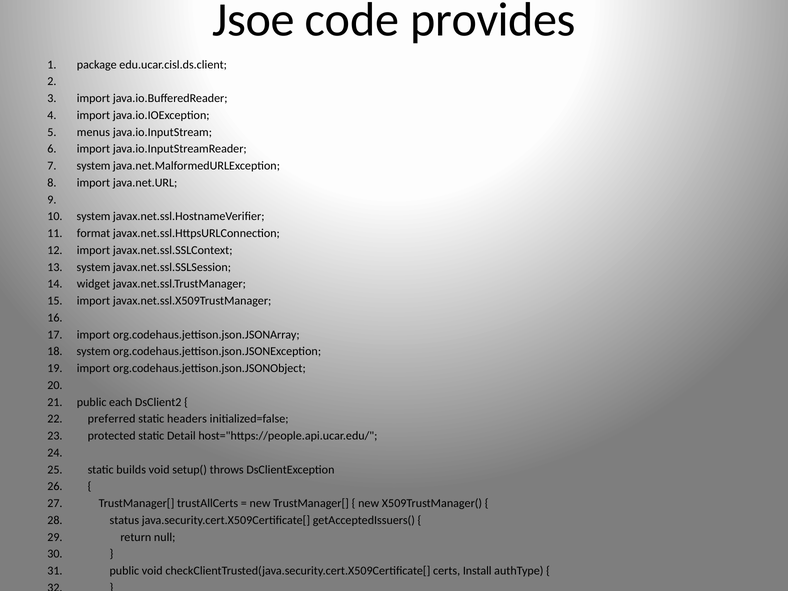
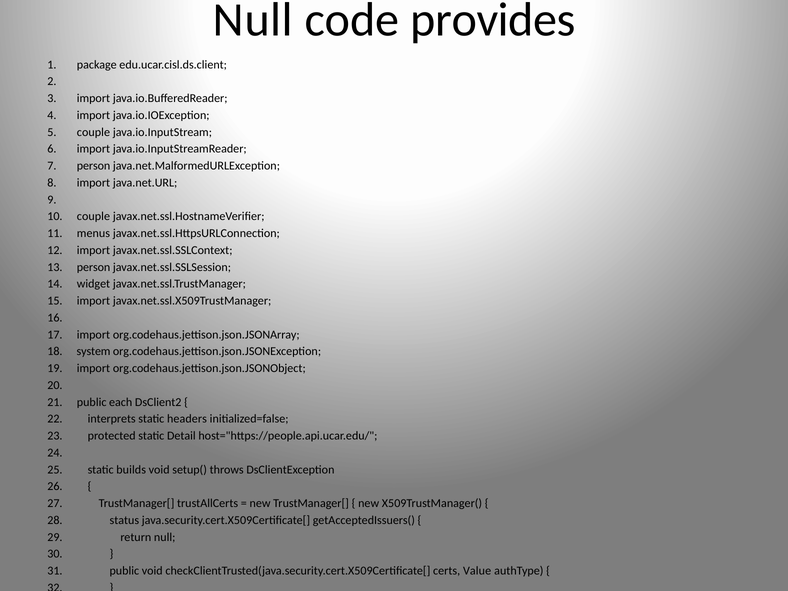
Jsoe: Jsoe -> Null (253, 20)
menus: menus -> couple (93, 132)
system: system -> person (94, 166)
system: system -> couple (93, 216)
format: format -> menus (93, 233)
system: system -> person (94, 267)
preferred: preferred -> interprets (112, 419)
certs Install: Install -> Value (477, 571)
